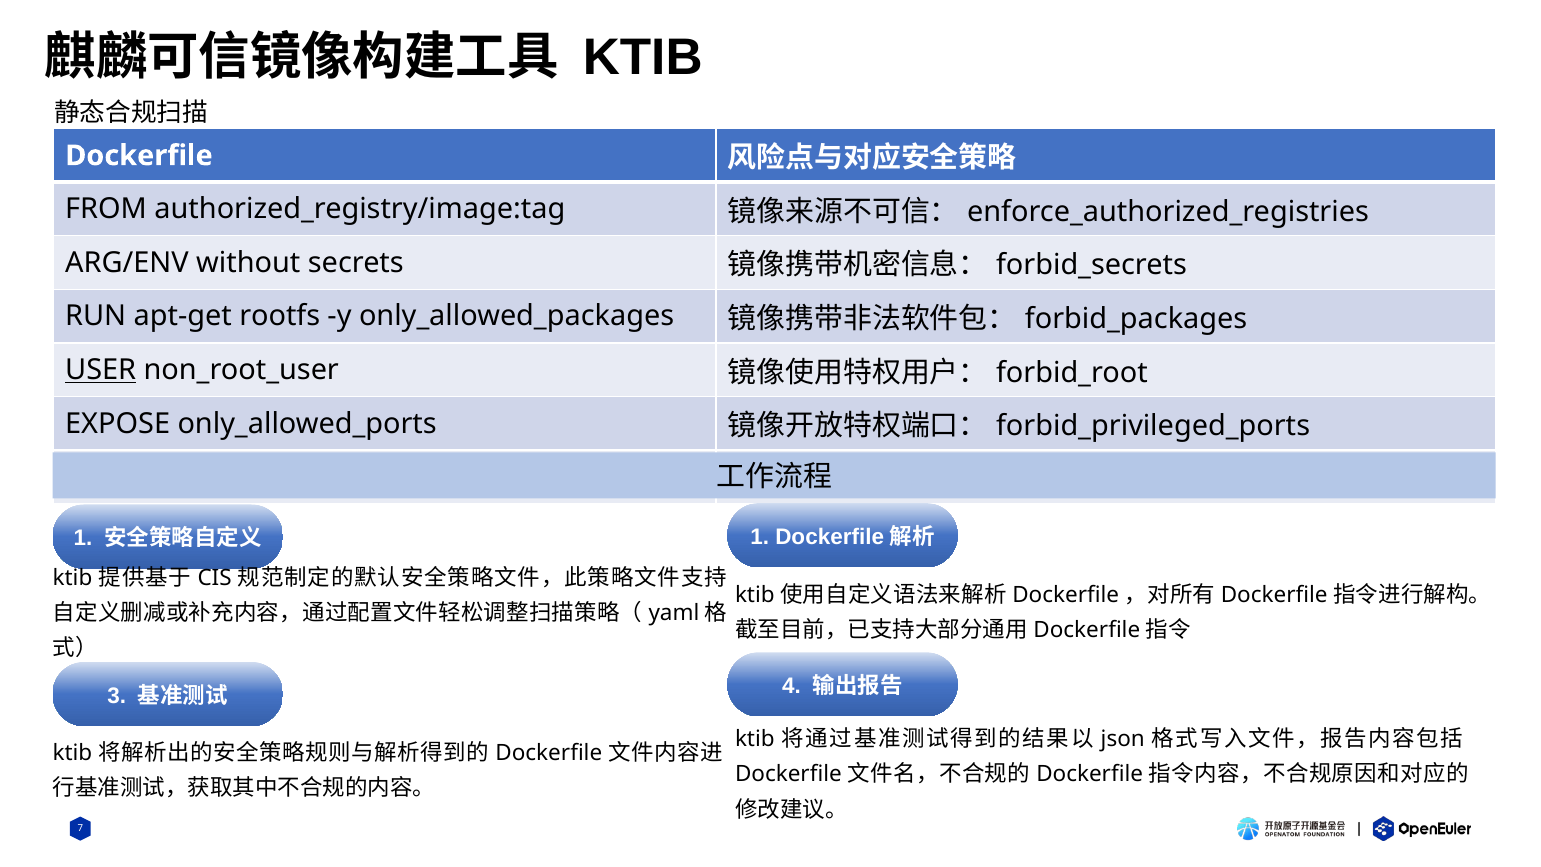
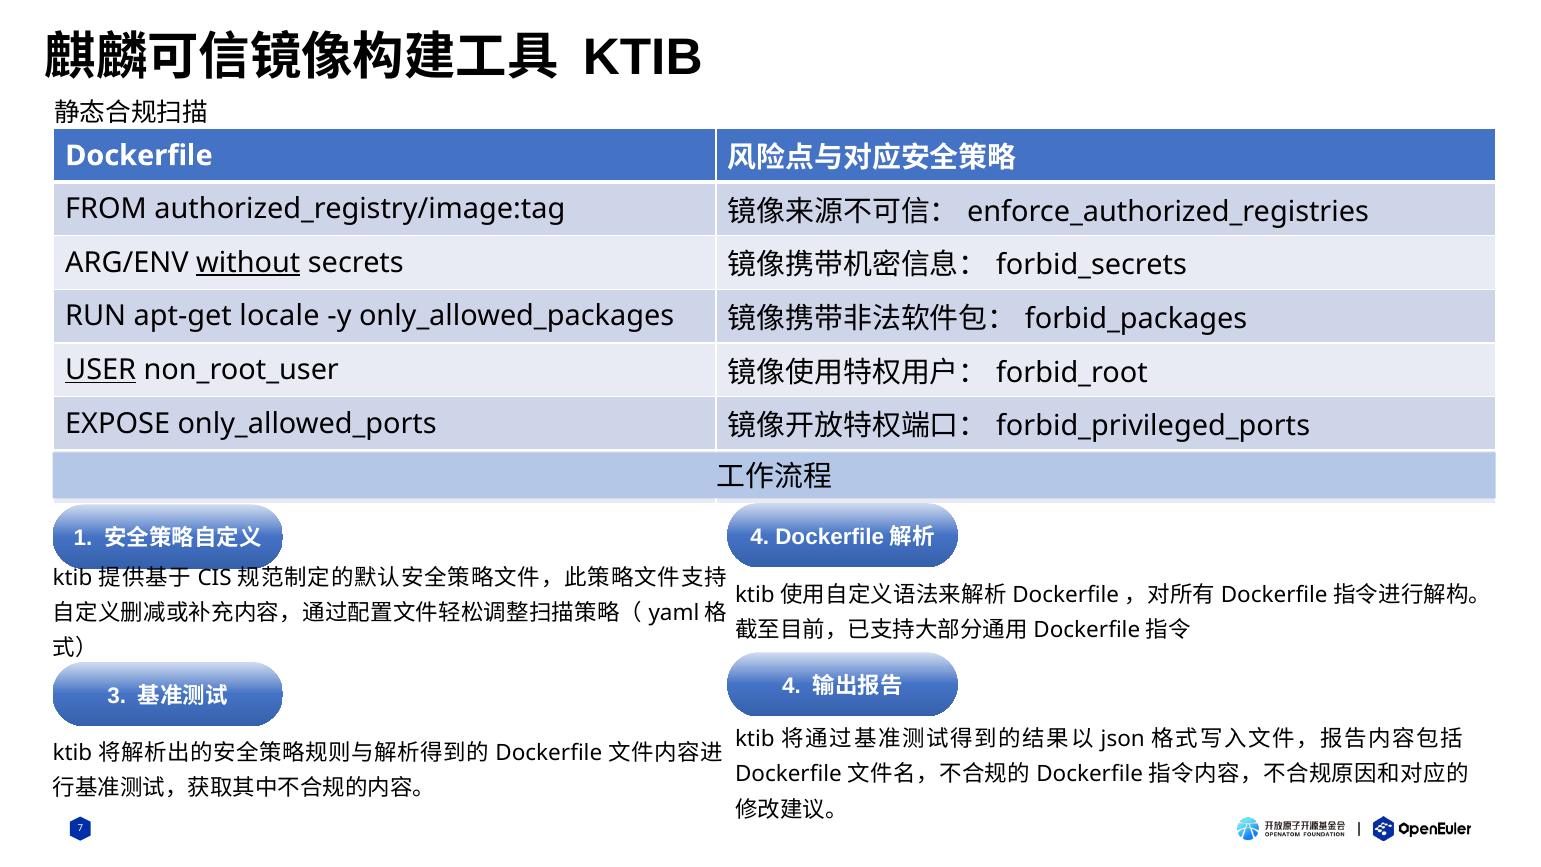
without underline: none -> present (248, 263)
rootfs: rootfs -> locale (280, 316)
1: 1 -> 4 (760, 537)
